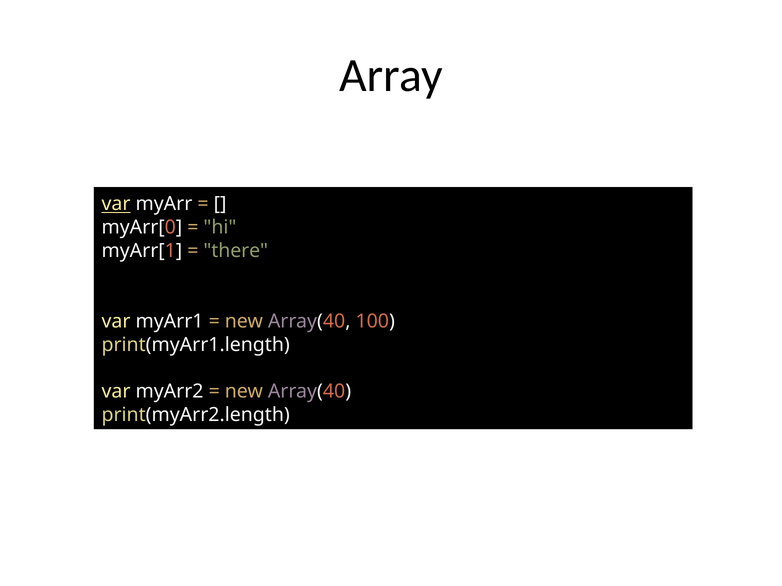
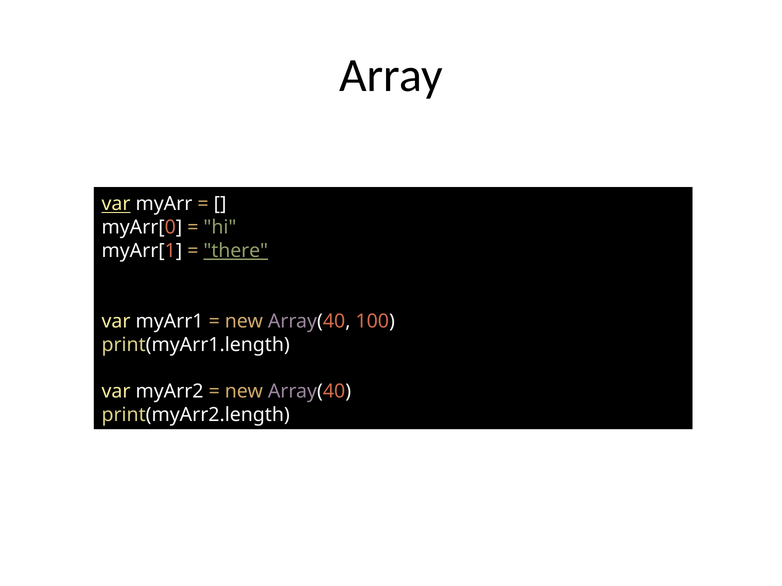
there underline: none -> present (236, 251)
